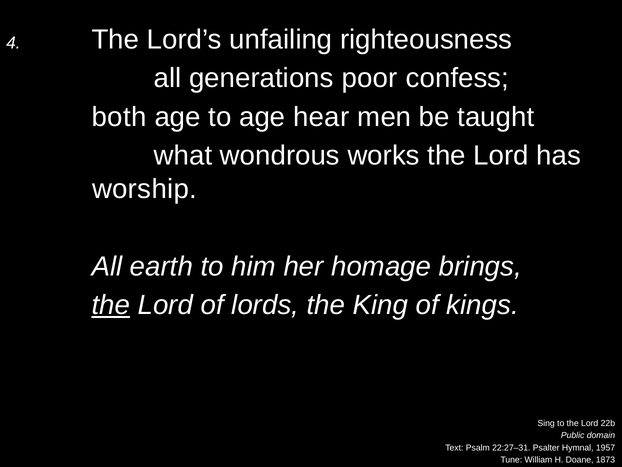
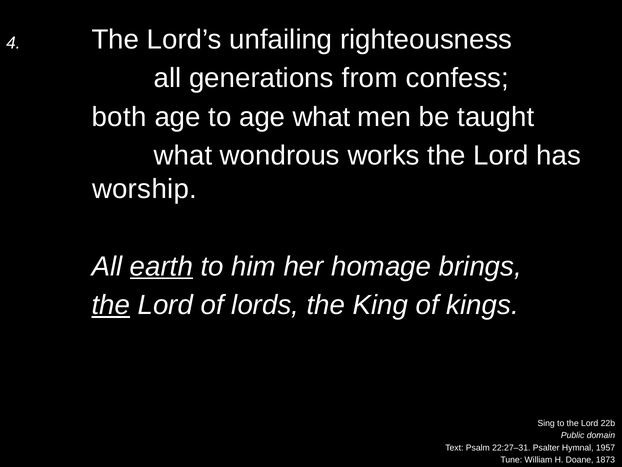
poor: poor -> from (370, 78)
age hear: hear -> what (322, 117)
earth underline: none -> present (161, 266)
